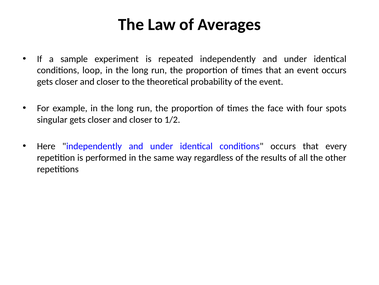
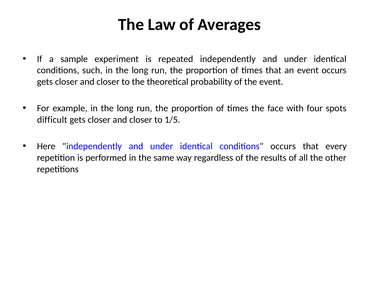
loop: loop -> such (92, 70)
singular: singular -> difficult (52, 119)
1/2: 1/2 -> 1/5 (172, 119)
